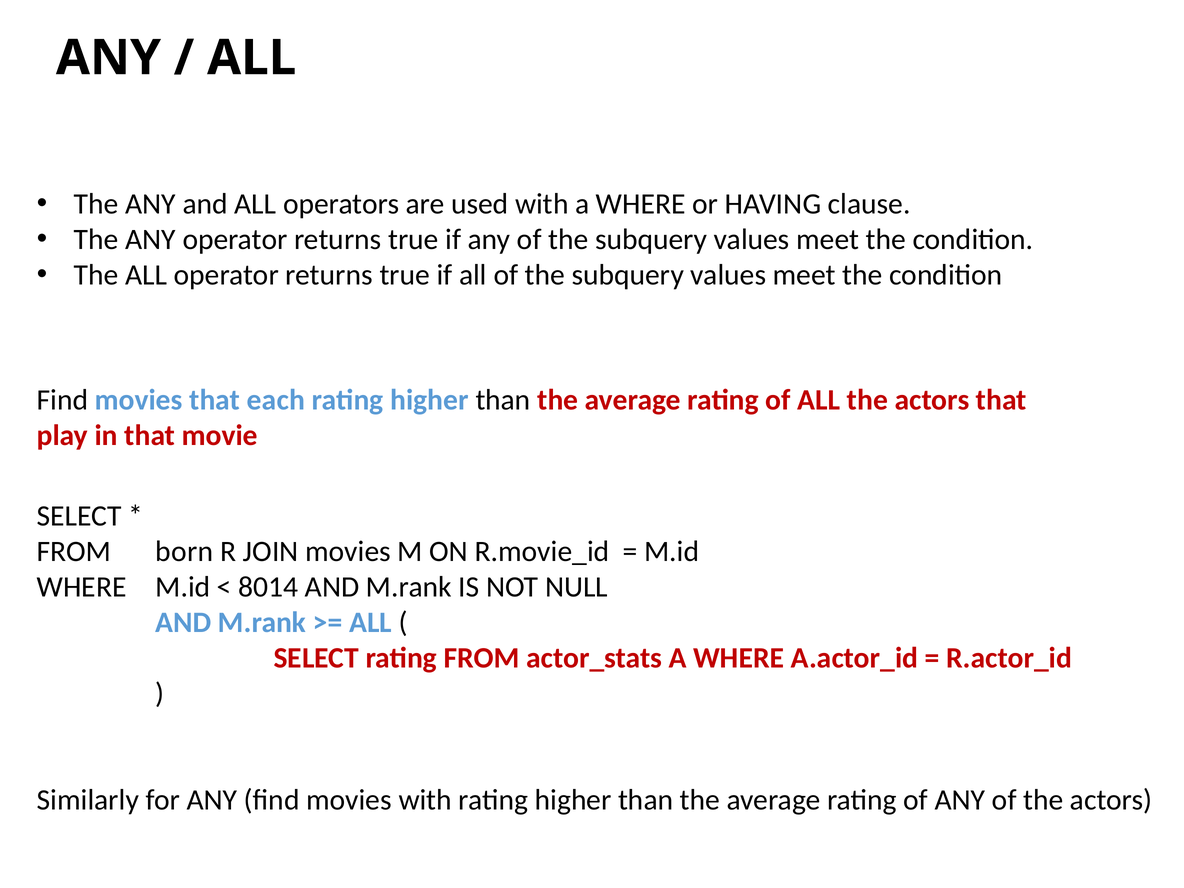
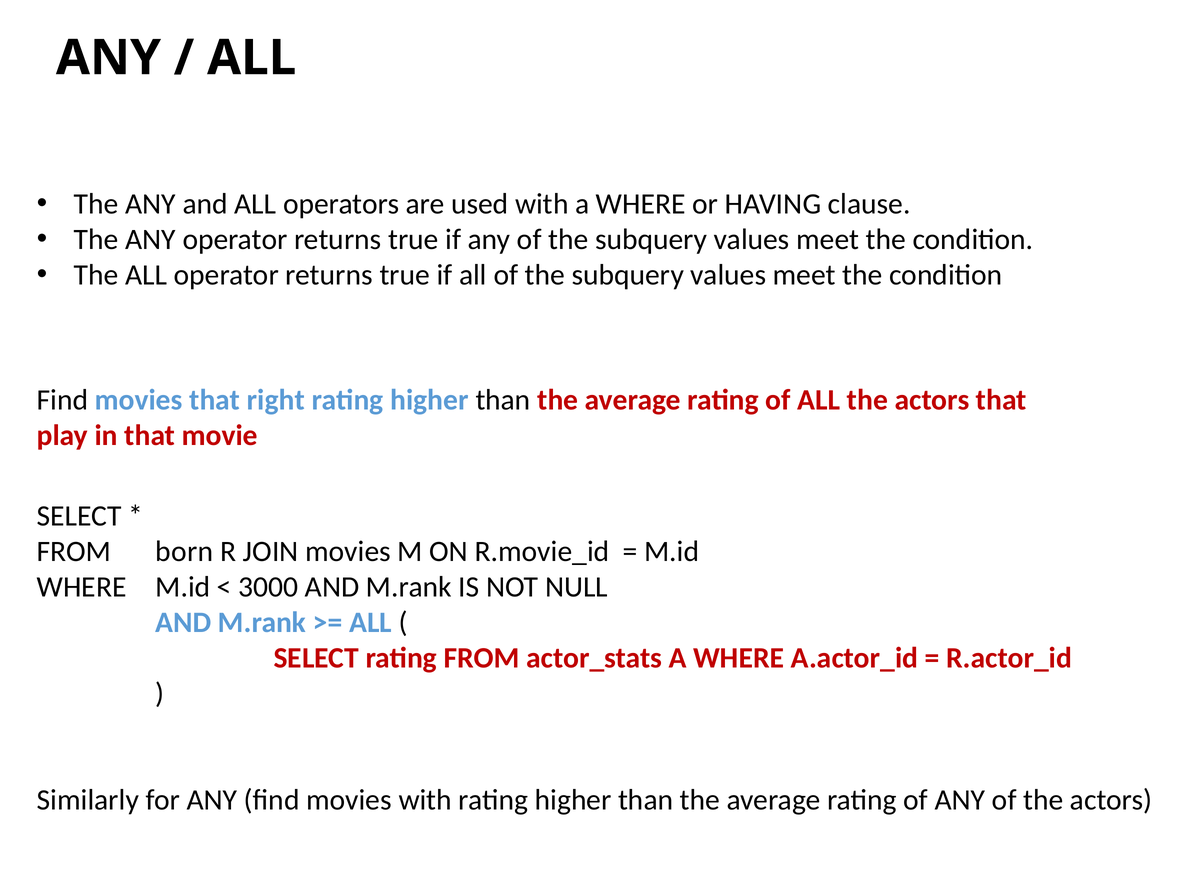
each: each -> right (276, 400)
8014: 8014 -> 3000 (268, 587)
